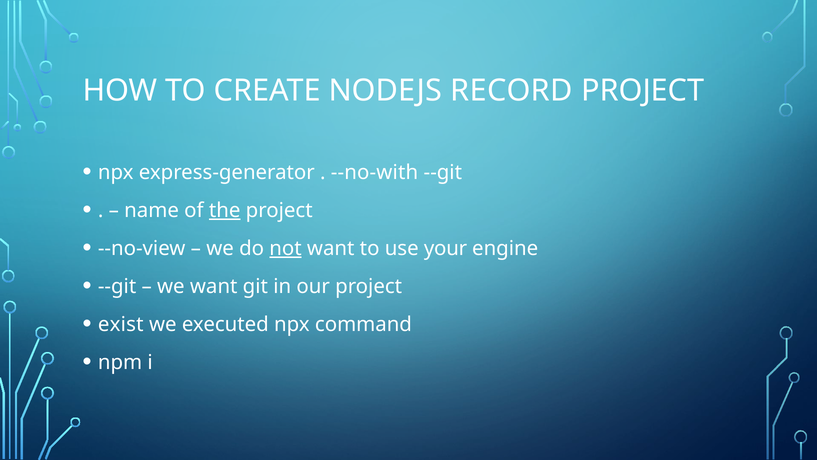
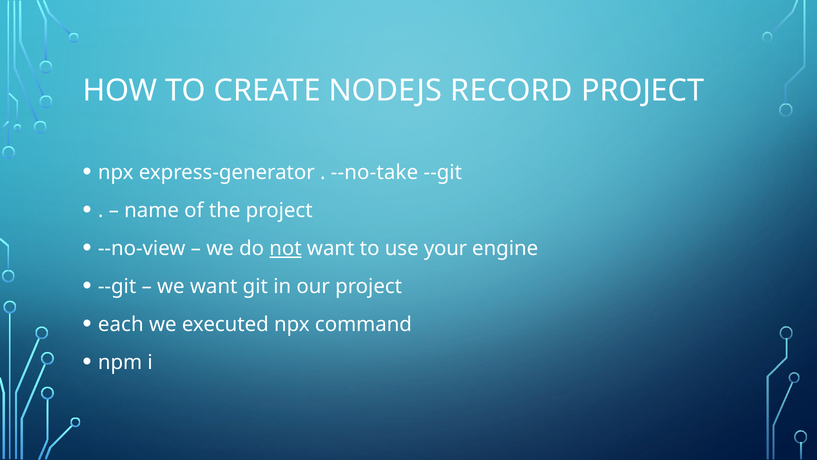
--no-with: --no-with -> --no-take (375, 172)
the underline: present -> none (225, 210)
exist: exist -> each (121, 324)
